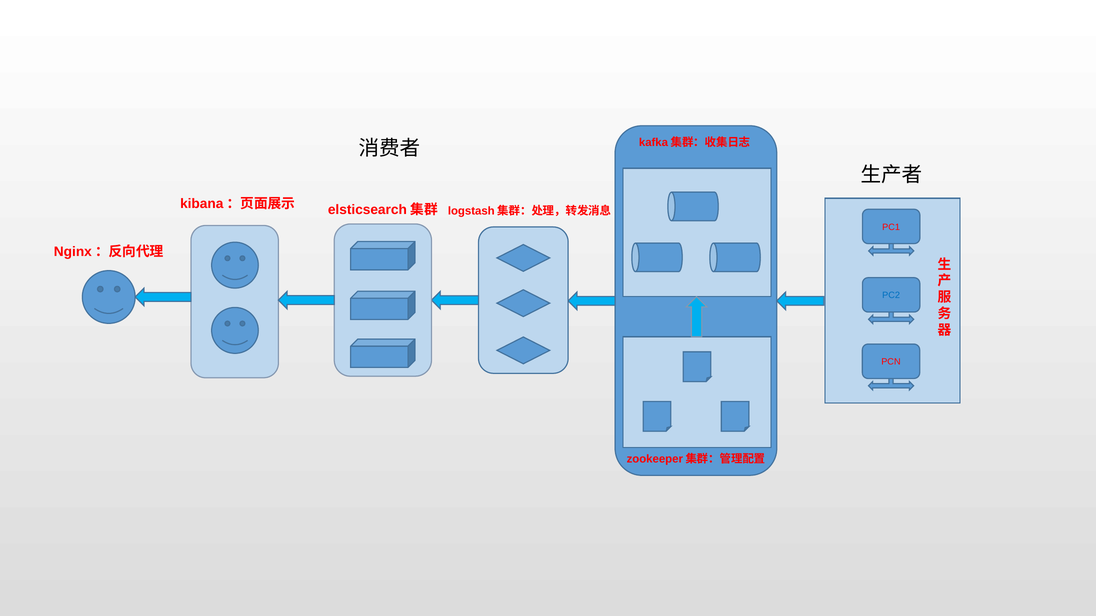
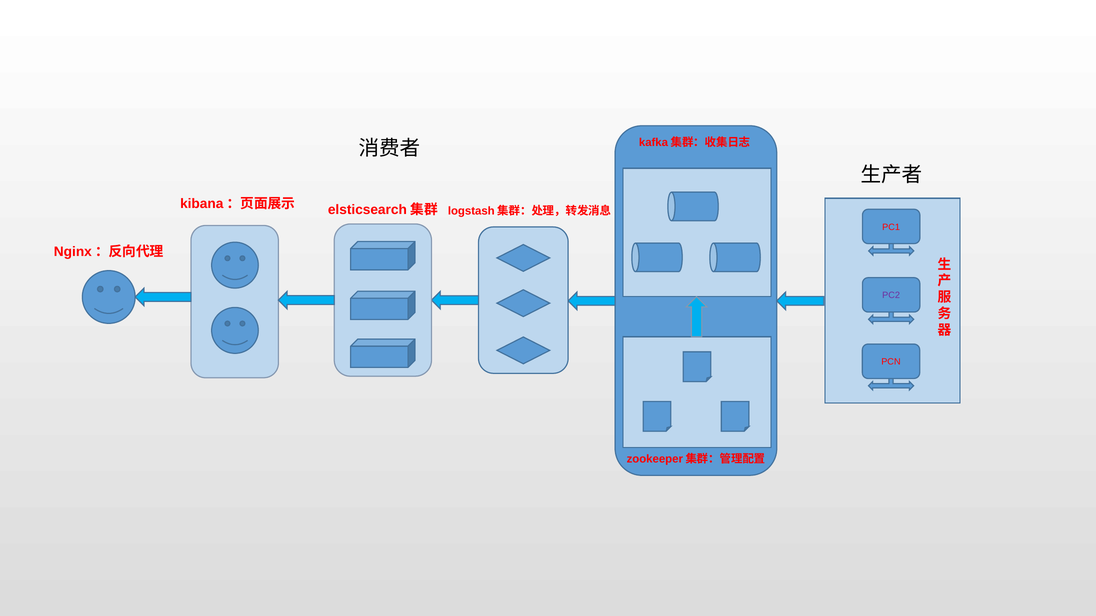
PC2 colour: blue -> purple (891, 296)
